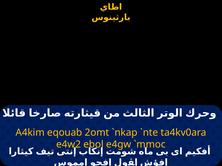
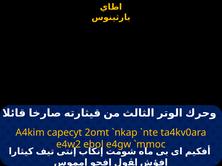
eqouab: eqouab -> capecyt (65, 133)
